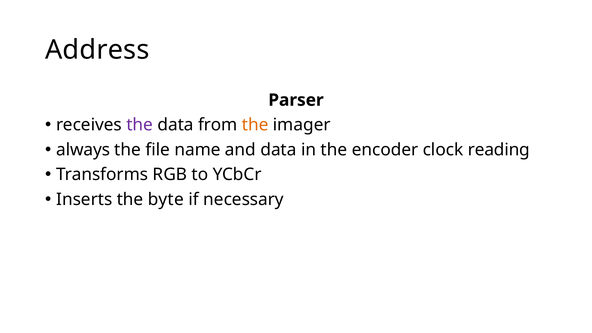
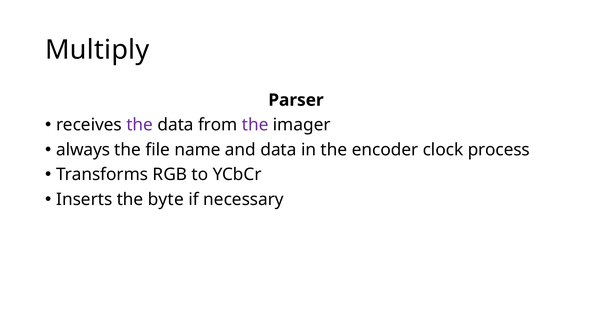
Address: Address -> Multiply (97, 50)
the colour: orange -> purple (255, 125)
reading: reading -> process (499, 150)
